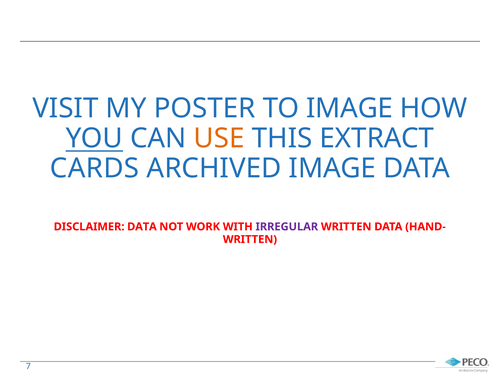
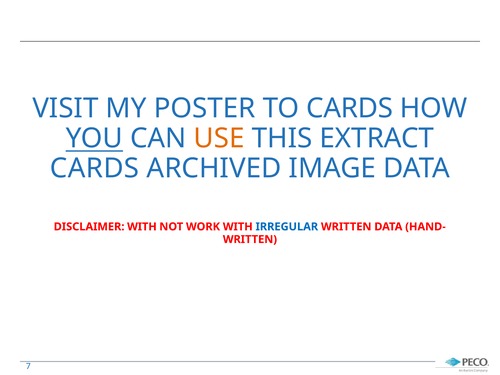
TO IMAGE: IMAGE -> CARDS (350, 108)
DISCLAIMER DATA: DATA -> WITH (142, 227)
IRREGULAR colour: purple -> blue (287, 227)
